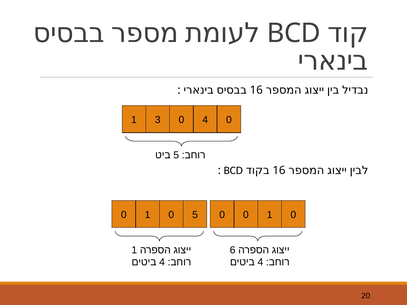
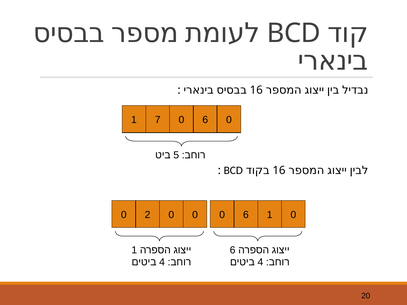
3: 3 -> 7 (158, 120)
4: 4 -> 6 (205, 120)
1: 1 -> 2 (148, 215)
0 5: 5 -> 0 (195, 215)
0: 0 -> 6 (246, 215)
